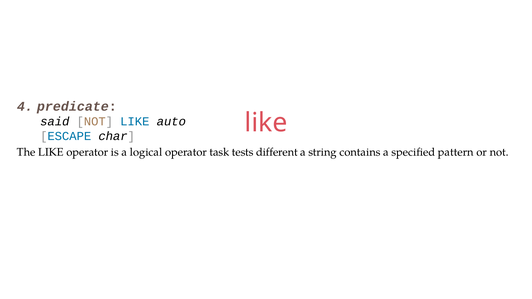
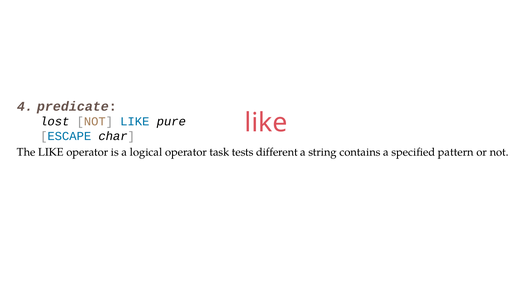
said: said -> lost (55, 122)
auto: auto -> pure (171, 122)
